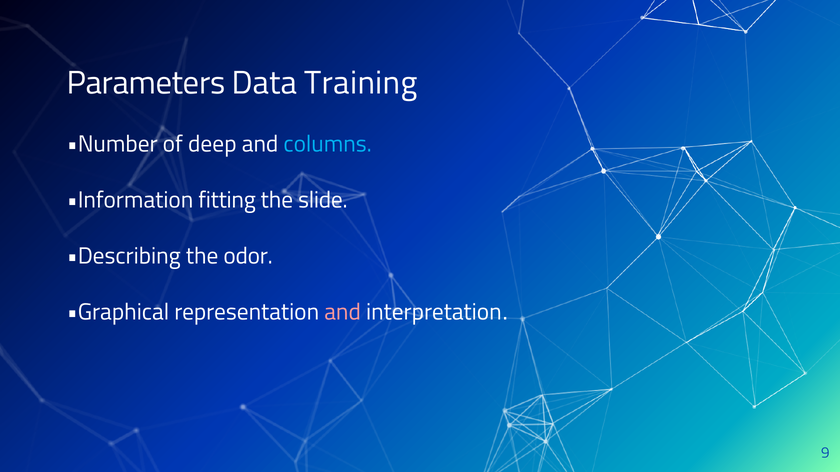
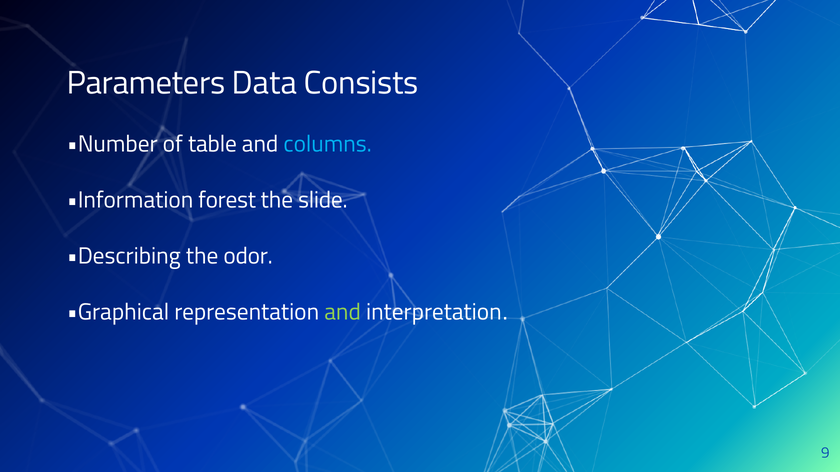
Training: Training -> Consists (361, 83)
deep: deep -> table (212, 144)
fitting: fitting -> forest (227, 200)
and colour: pink -> light green (343, 312)
